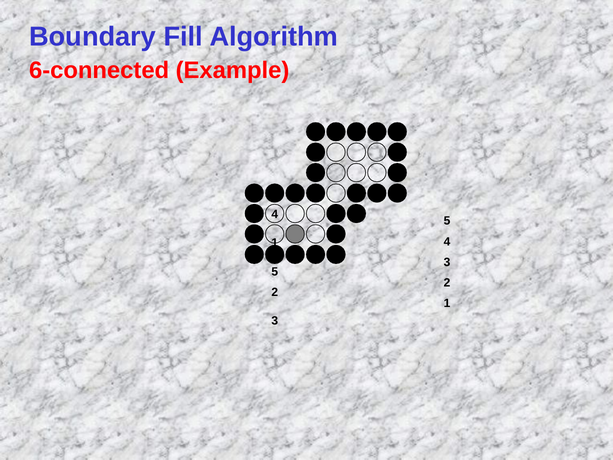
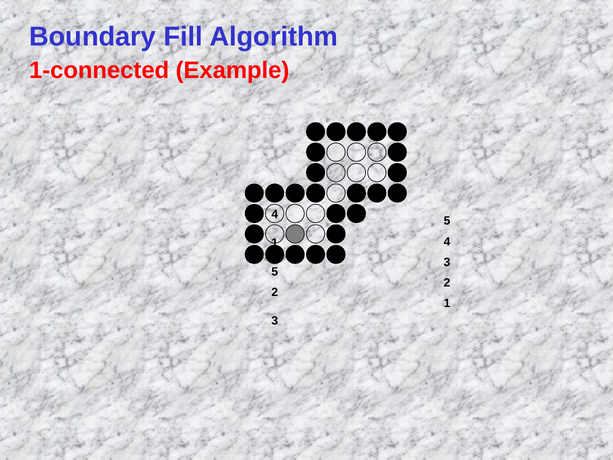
6-connected: 6-connected -> 1-connected (99, 70)
